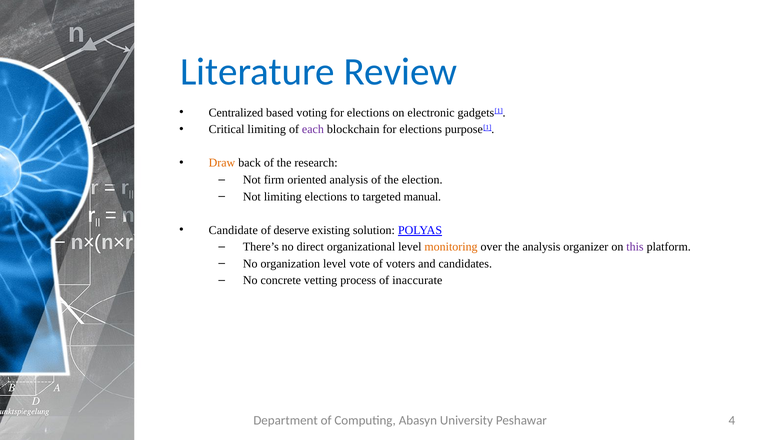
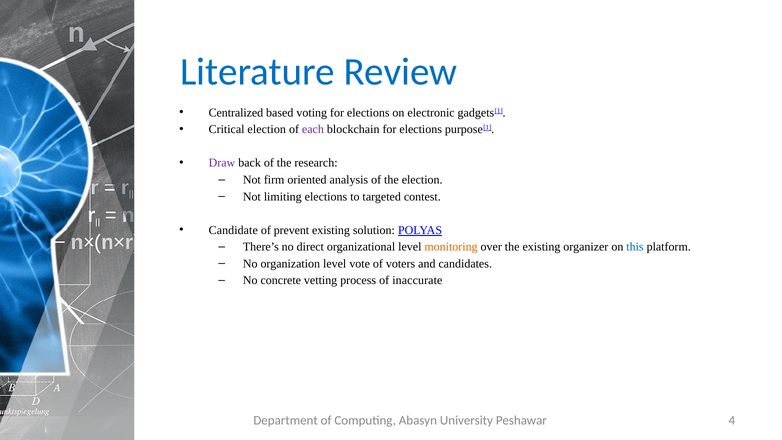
Critical limiting: limiting -> election (267, 129)
Draw colour: orange -> purple (222, 163)
manual: manual -> contest (422, 197)
deserve: deserve -> prevent (291, 230)
the analysis: analysis -> existing (541, 247)
this colour: purple -> blue (635, 247)
